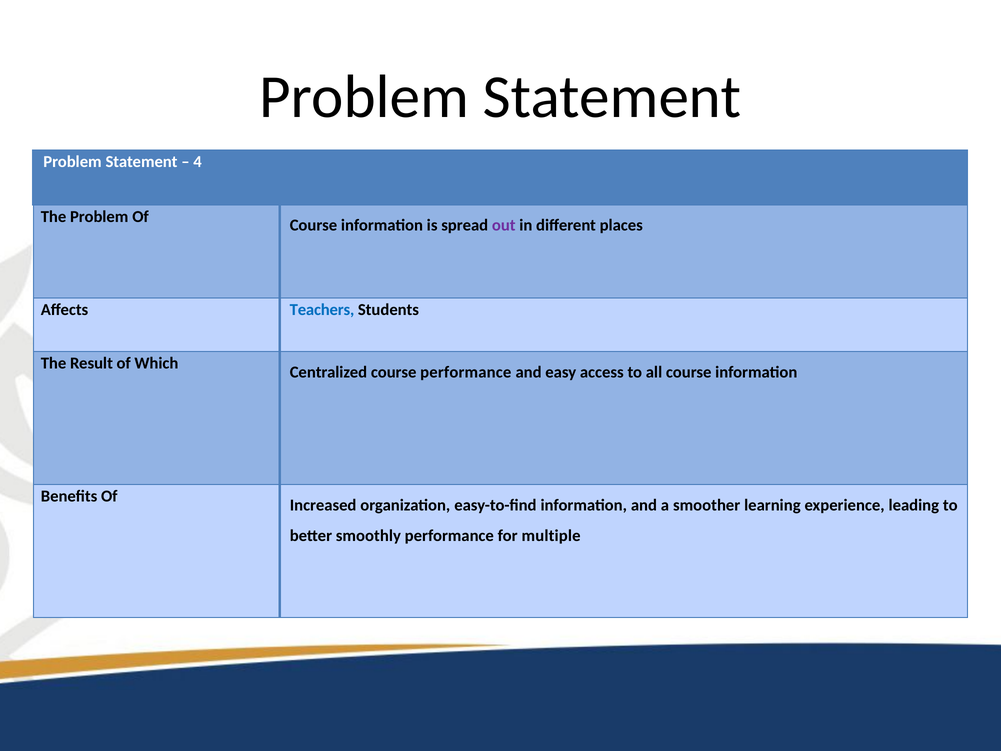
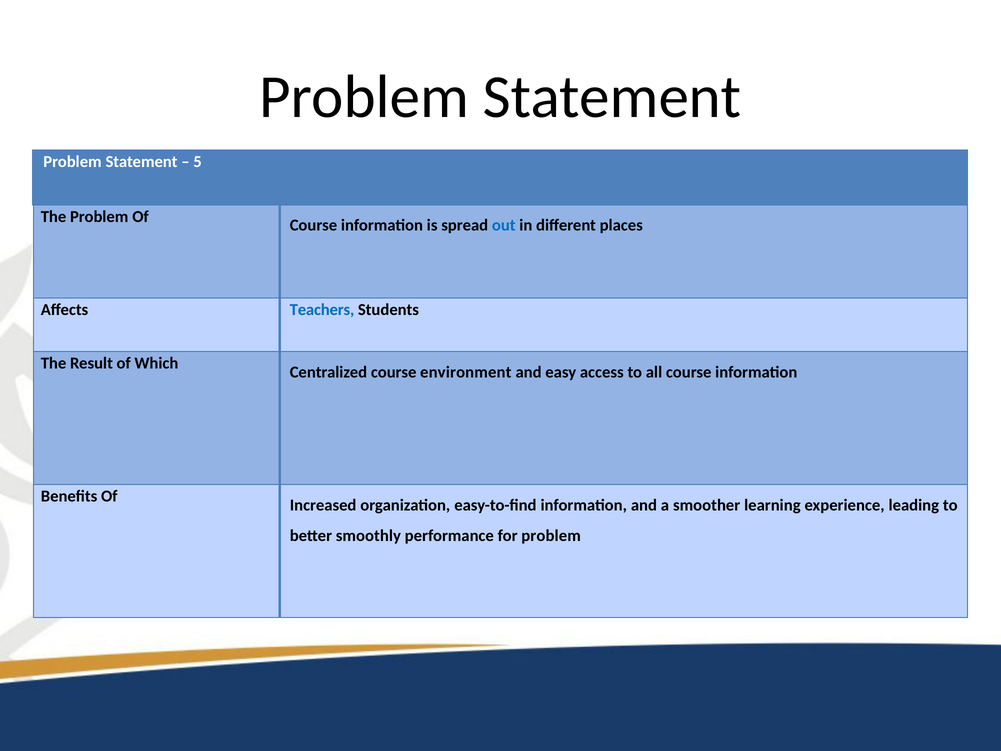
4: 4 -> 5 (198, 162)
out colour: purple -> blue (504, 225)
course performance: performance -> environment (466, 372)
for multiple: multiple -> problem (551, 535)
